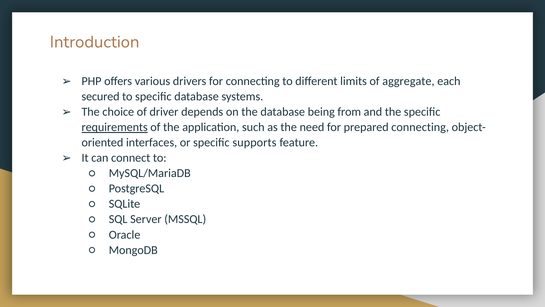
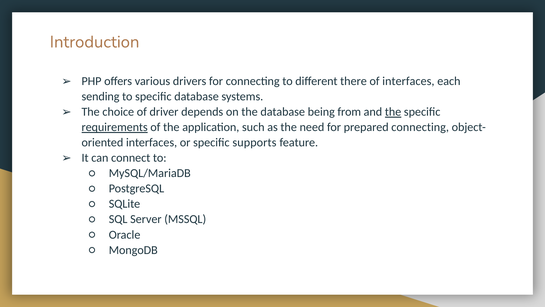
limits: limits -> there (354, 81)
of aggregate: aggregate -> interfaces (408, 81)
secured: secured -> sending (100, 96)
the underline: none -> present (393, 112)
